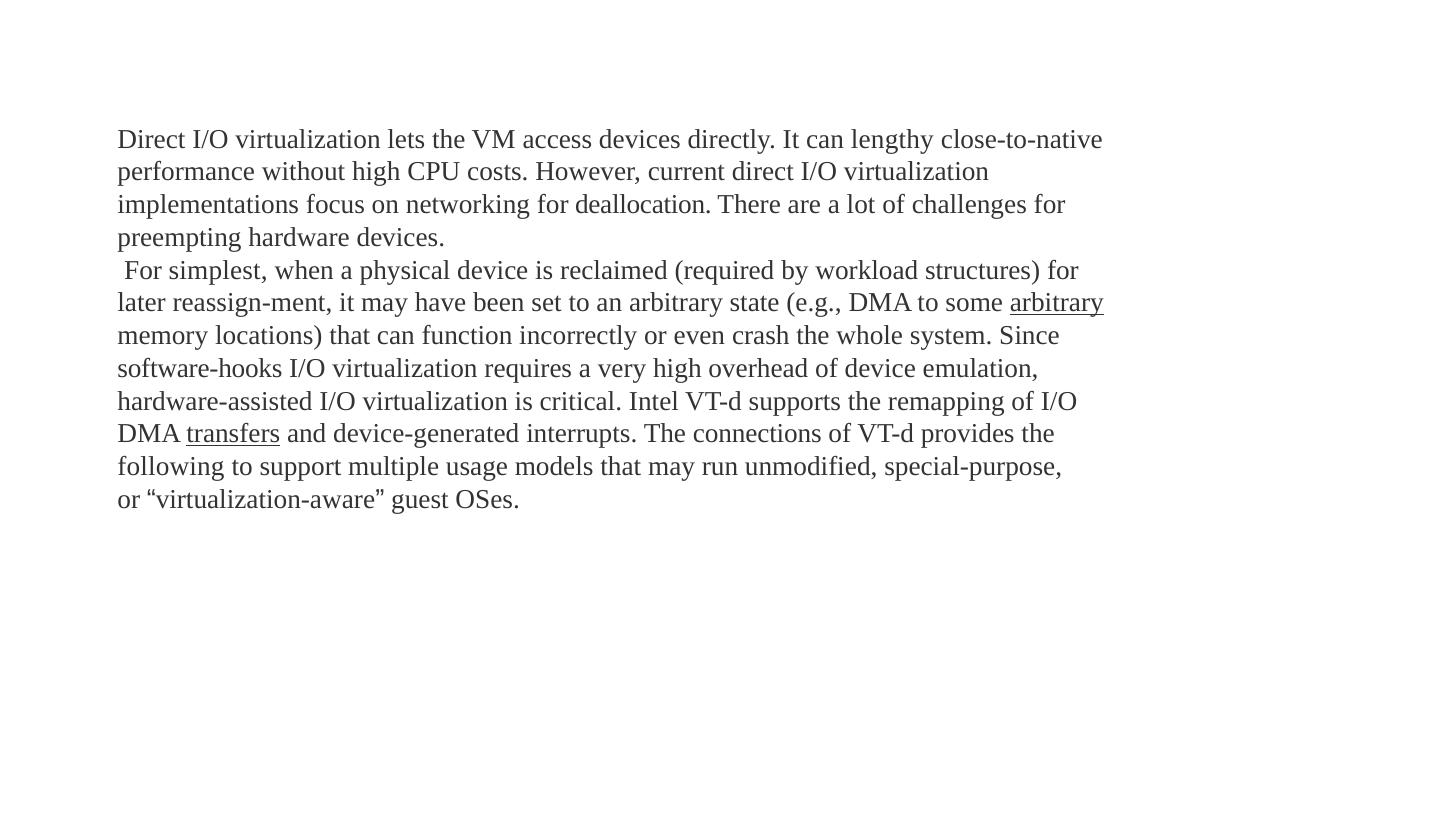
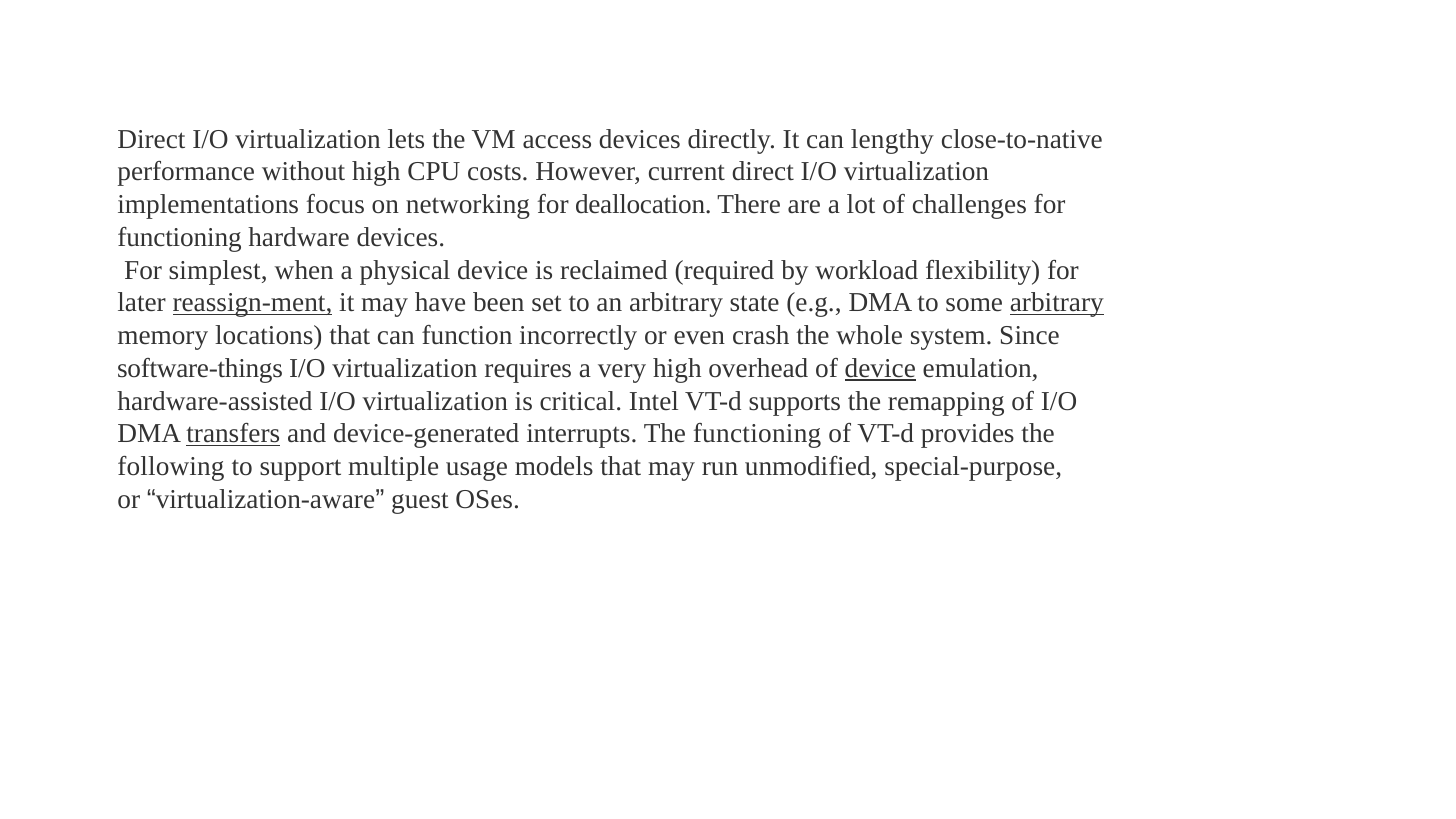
preempting: preempting -> functioning (180, 237)
structures: structures -> flexibility (983, 270)
reassign-ment underline: none -> present (252, 303)
software-hooks: software-hooks -> software-things (200, 368)
device underline: none -> present (880, 368)
The connections: connections -> functioning (757, 434)
